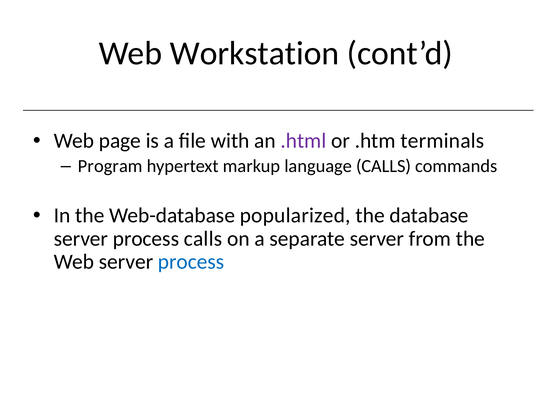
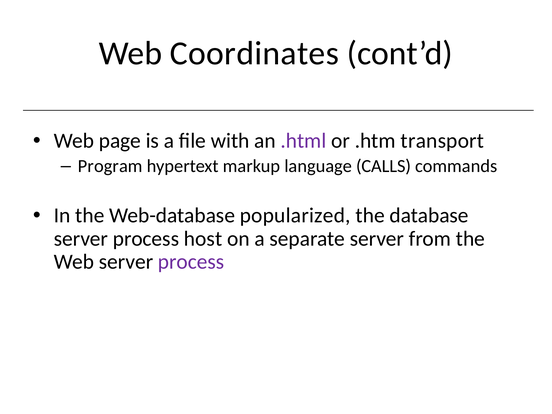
Workstation: Workstation -> Coordinates (254, 53)
terminals: terminals -> transport (442, 141)
process calls: calls -> host (203, 239)
process colour: blue -> purple (191, 262)
